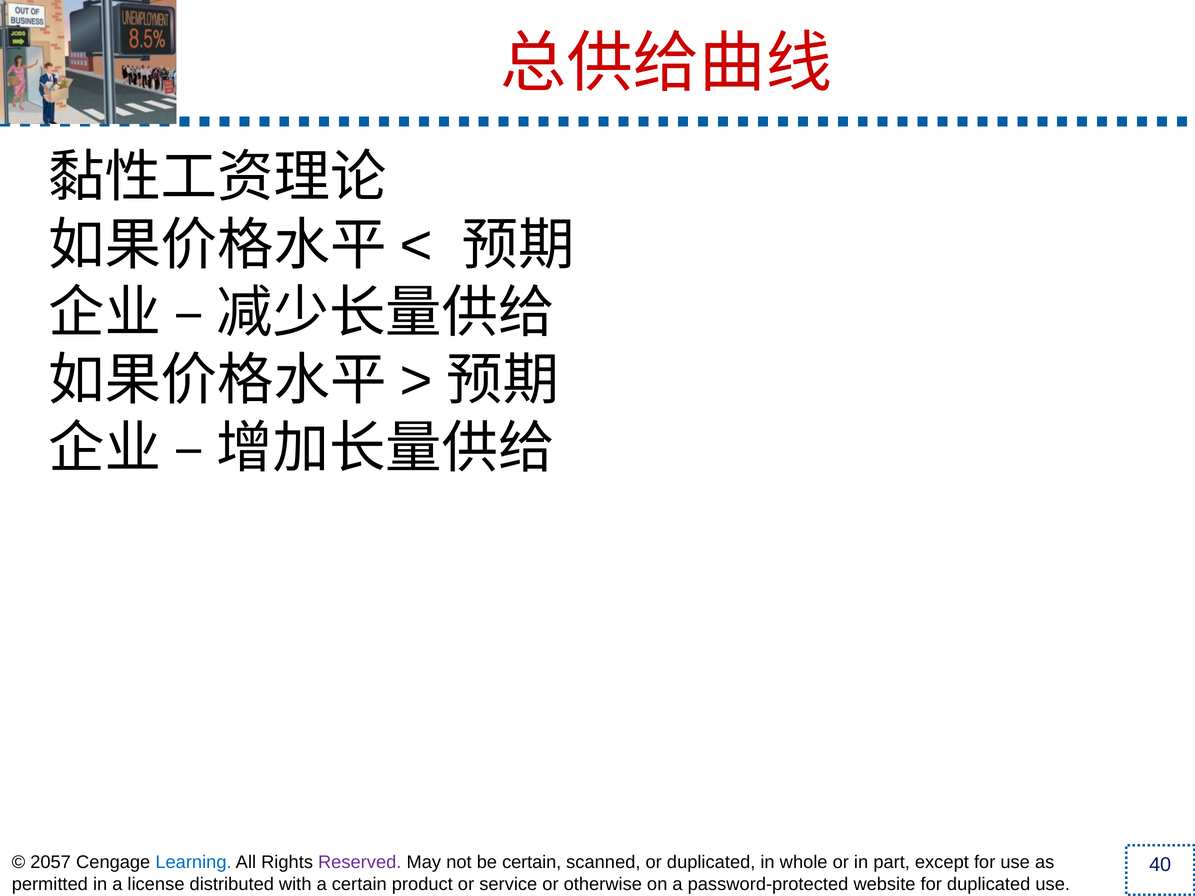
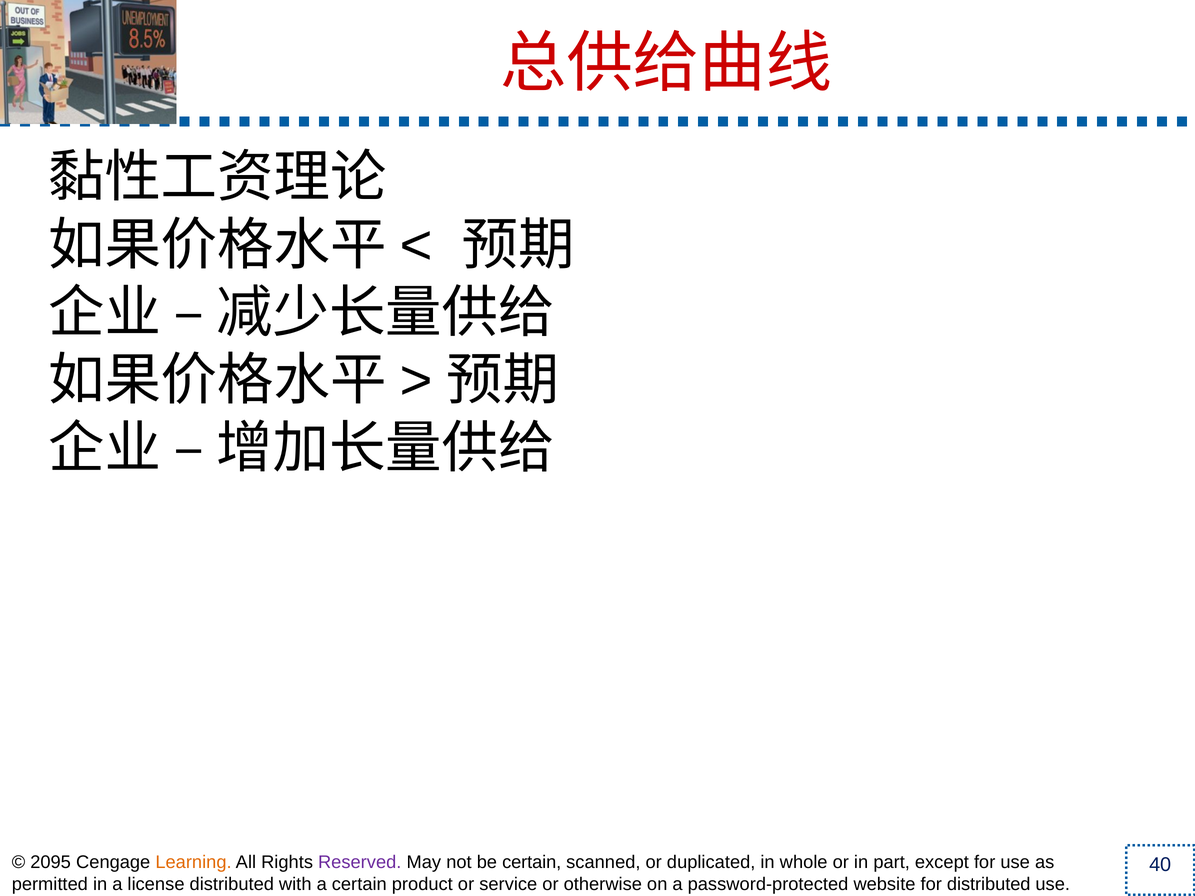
2057: 2057 -> 2095 (51, 863)
Learning colour: blue -> orange (194, 863)
for duplicated: duplicated -> distributed (989, 885)
